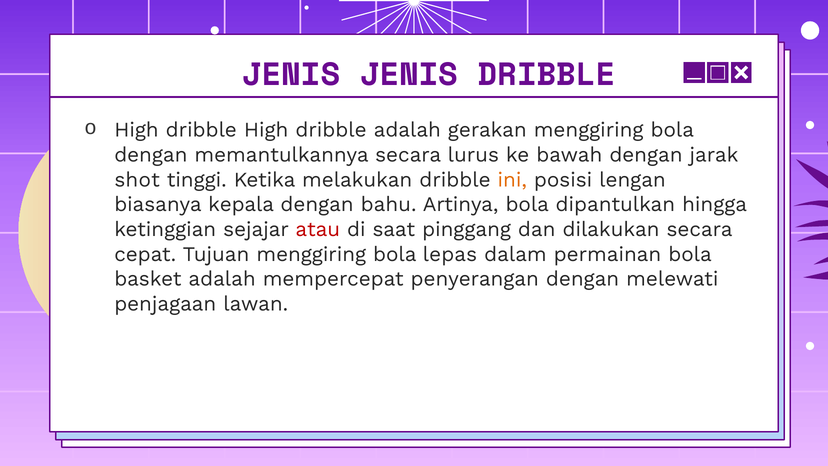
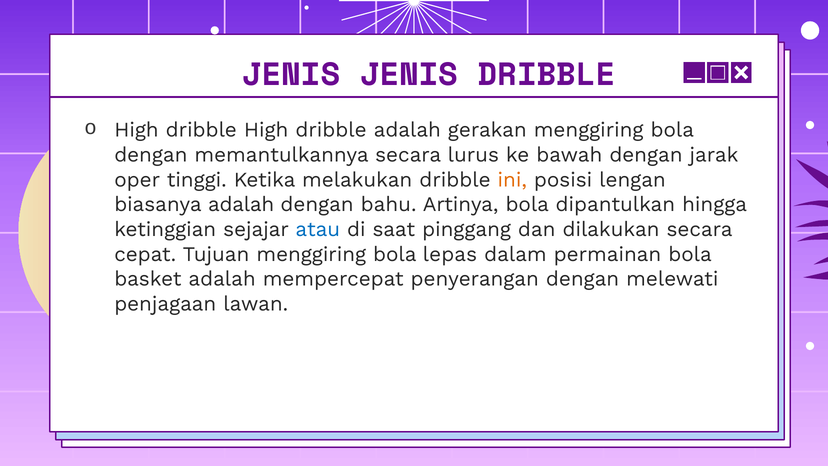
shot: shot -> oper (137, 180)
biasanya kepala: kepala -> adalah (241, 205)
atau colour: red -> blue (318, 229)
